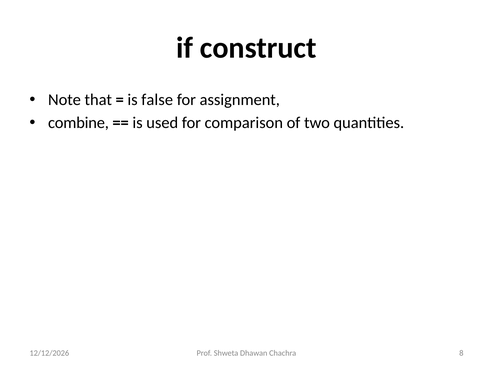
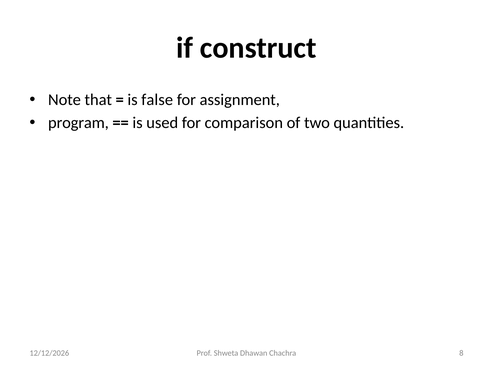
combine: combine -> program (78, 123)
